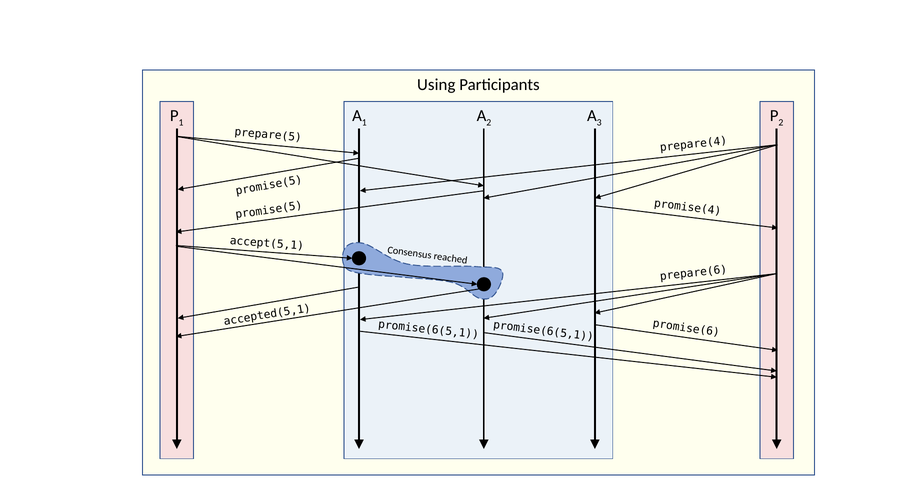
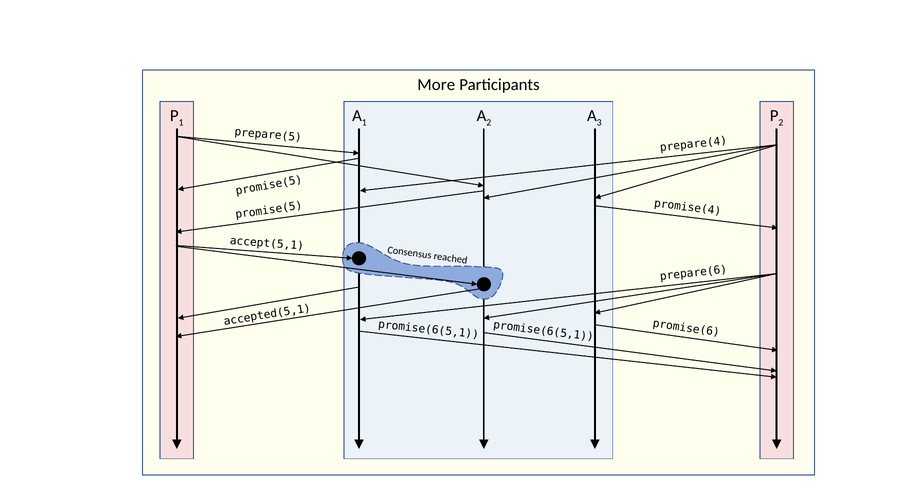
Using: Using -> More (436, 85)
